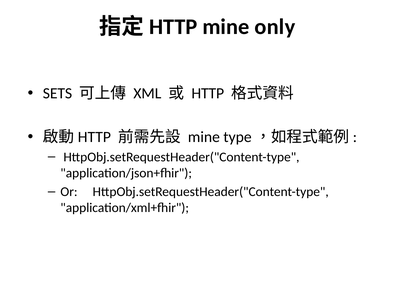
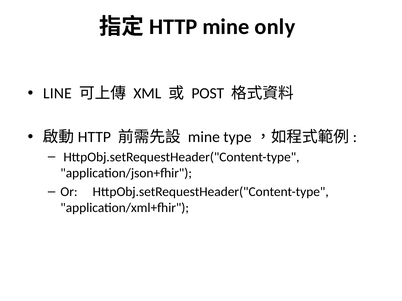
SETS: SETS -> LINE (57, 94)
HTTP: HTTP -> POST (208, 94)
